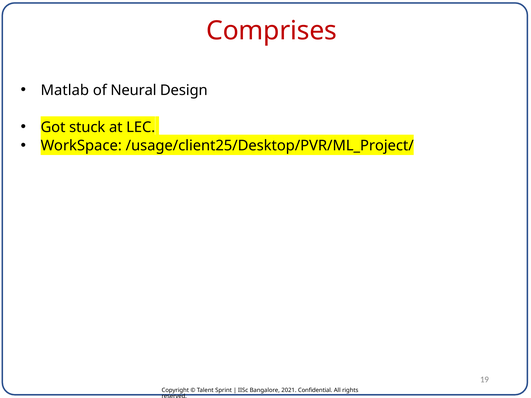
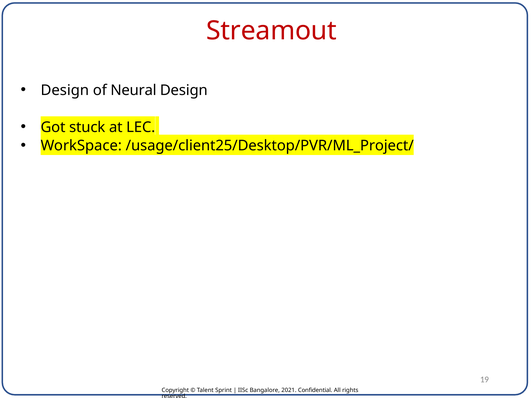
Comprises: Comprises -> Streamout (271, 31)
Matlab: Matlab -> Design (65, 90)
